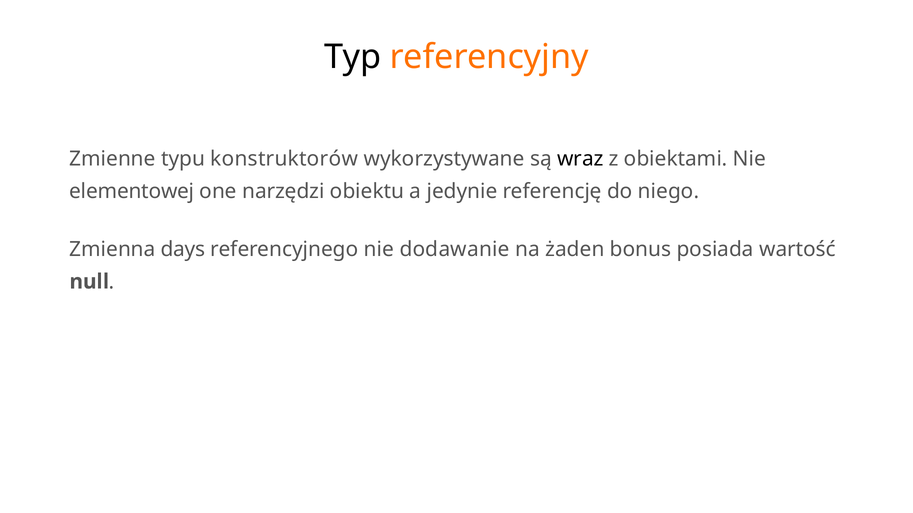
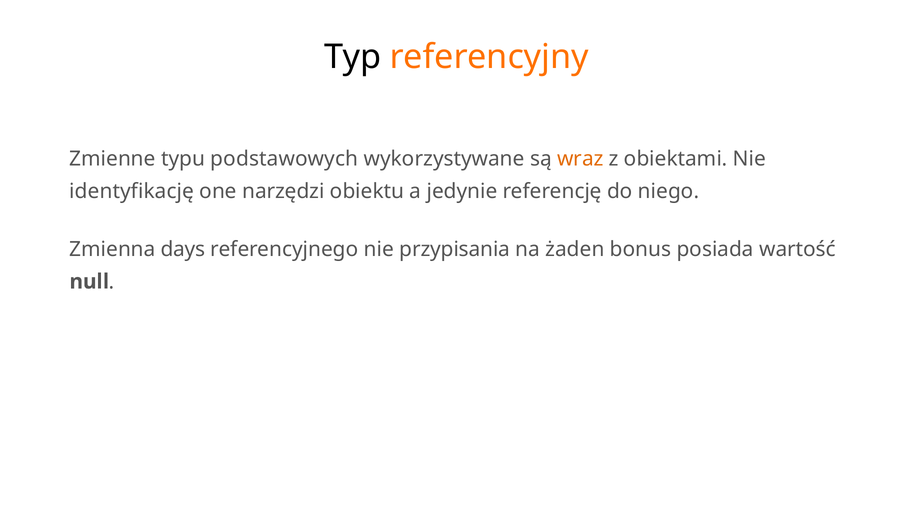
konstruktorów: konstruktorów -> podstawowych (284, 159)
wraz colour: black -> orange (580, 159)
elementowej: elementowej -> identyfikację (132, 192)
dodawanie: dodawanie -> przypisania (455, 249)
